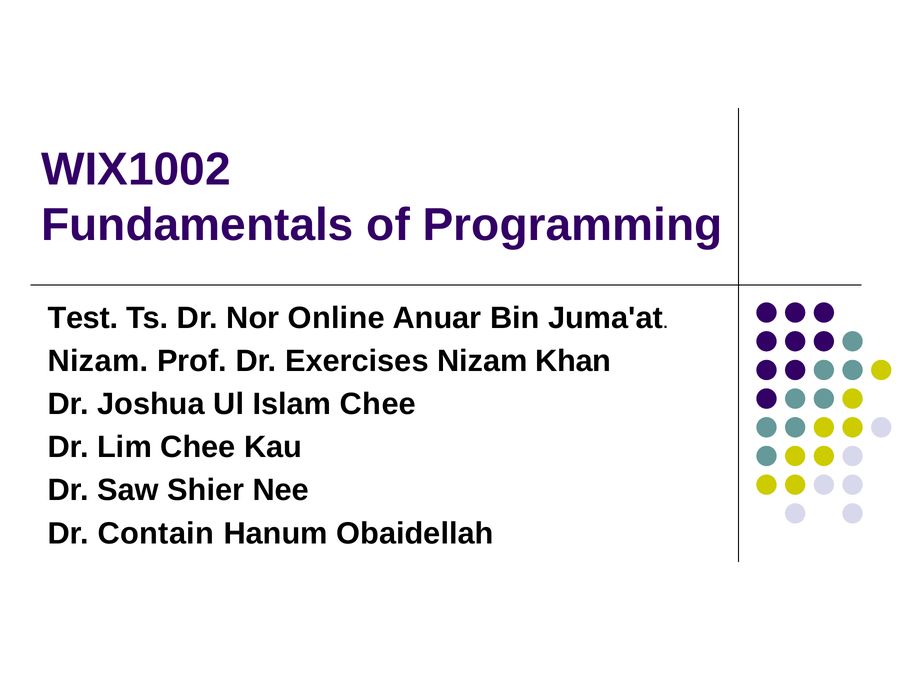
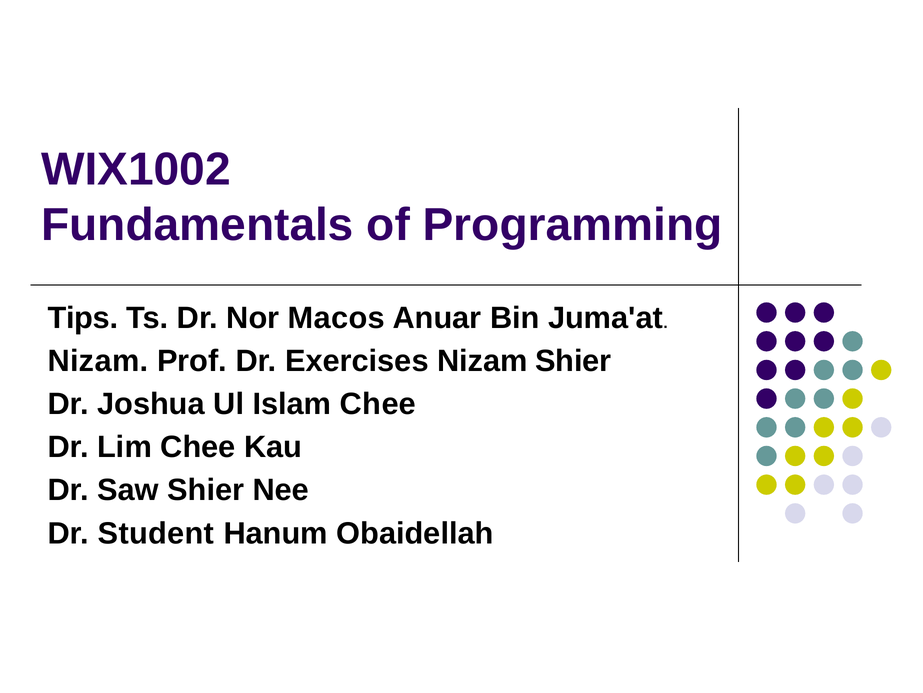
Test: Test -> Tips (83, 318)
Online: Online -> Macos (336, 318)
Nizam Khan: Khan -> Shier (573, 361)
Contain: Contain -> Student (156, 533)
